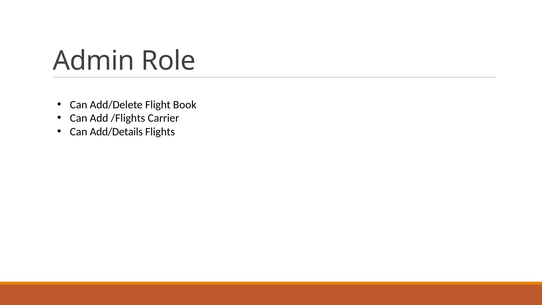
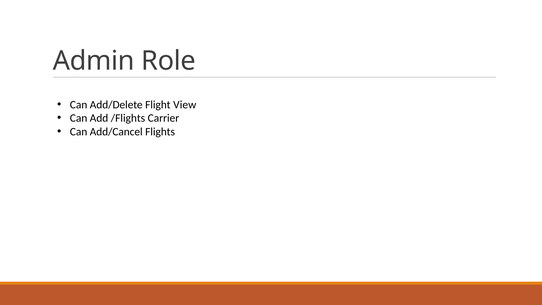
Book: Book -> View (185, 105)
Add/Details: Add/Details -> Add/Cancel (116, 132)
